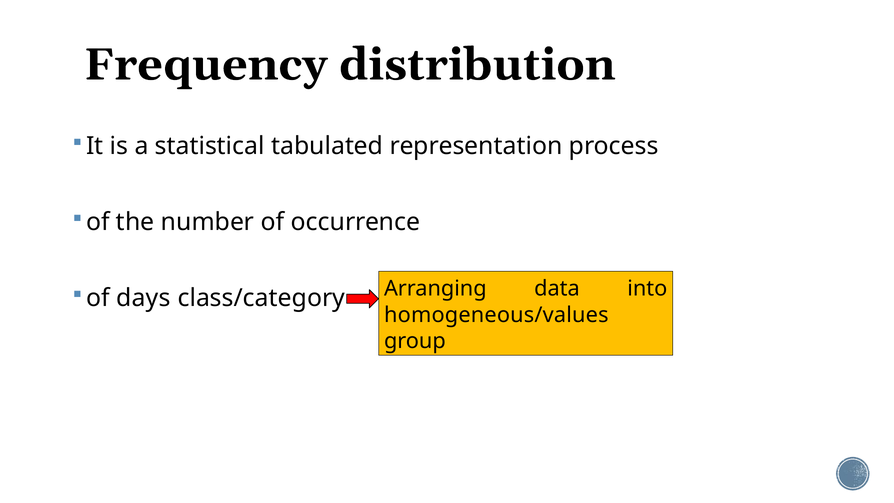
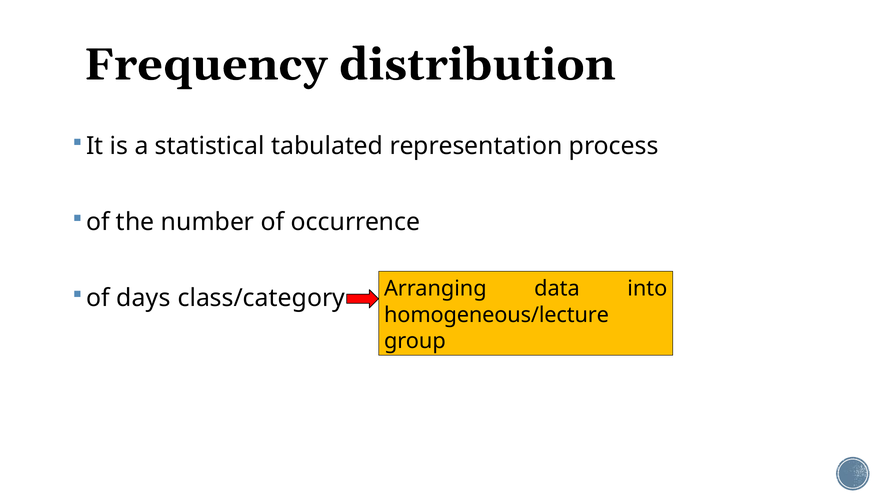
homogeneous/values: homogeneous/values -> homogeneous/lecture (496, 315)
